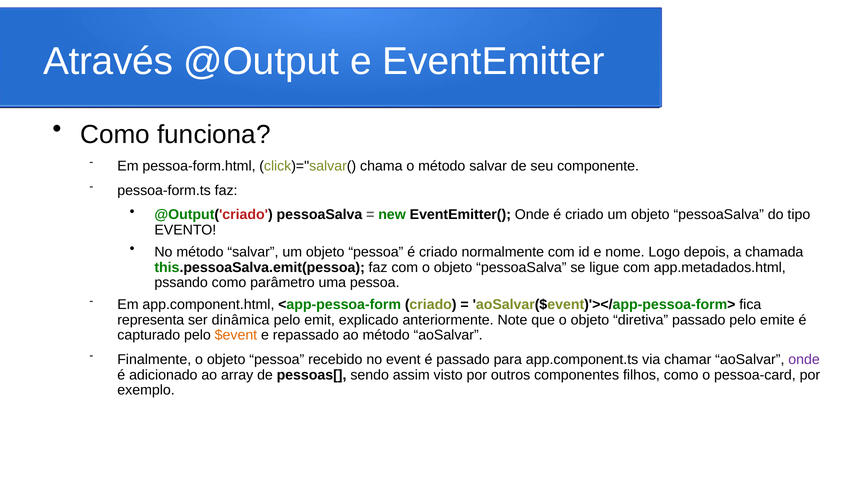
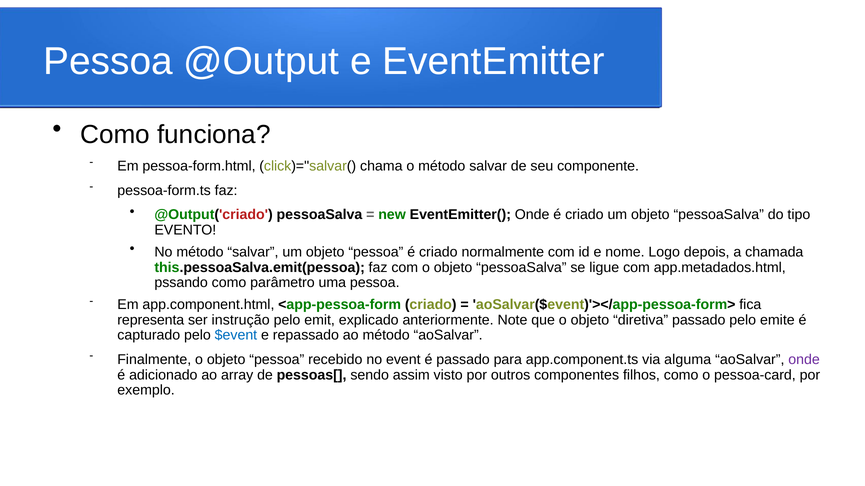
Através: Através -> Pessoa (108, 61)
dinâmica: dinâmica -> instrução (241, 320)
$event colour: orange -> blue (236, 336)
chamar: chamar -> alguma (688, 360)
